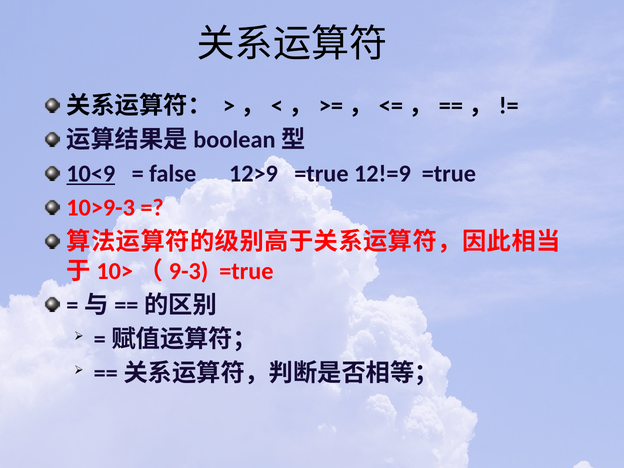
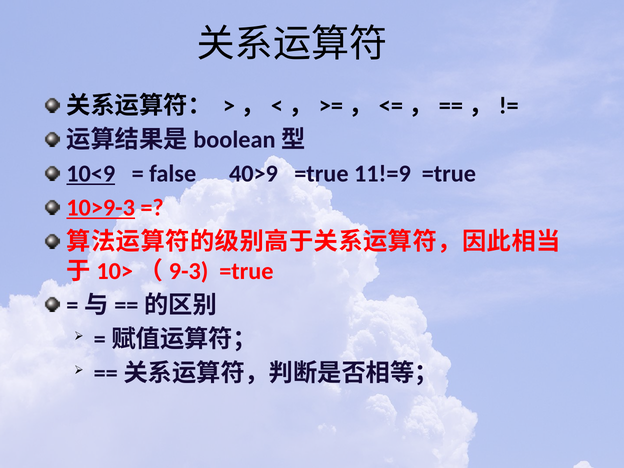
12>9: 12>9 -> 40>9 (253, 174)
12!=9: 12!=9 -> 11!=9 (382, 174)
10>9-3 underline: none -> present (101, 208)
